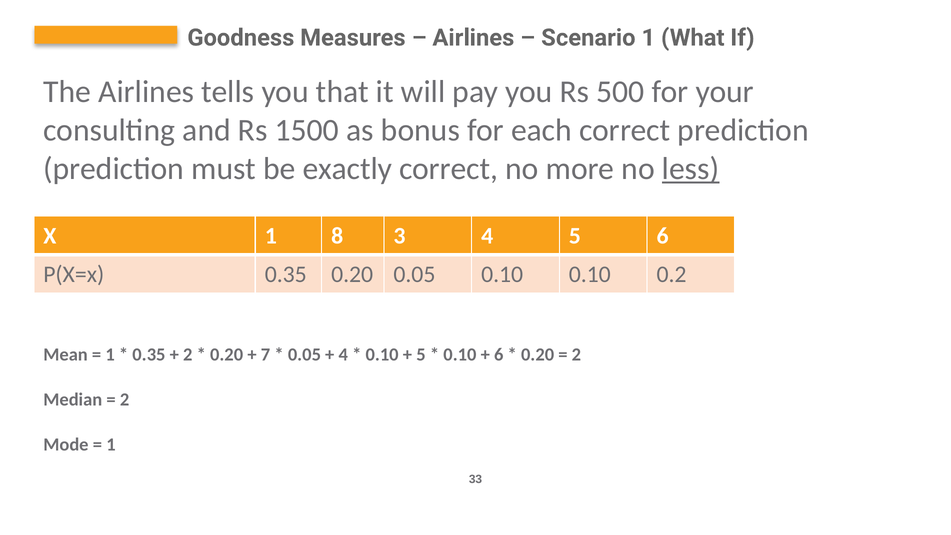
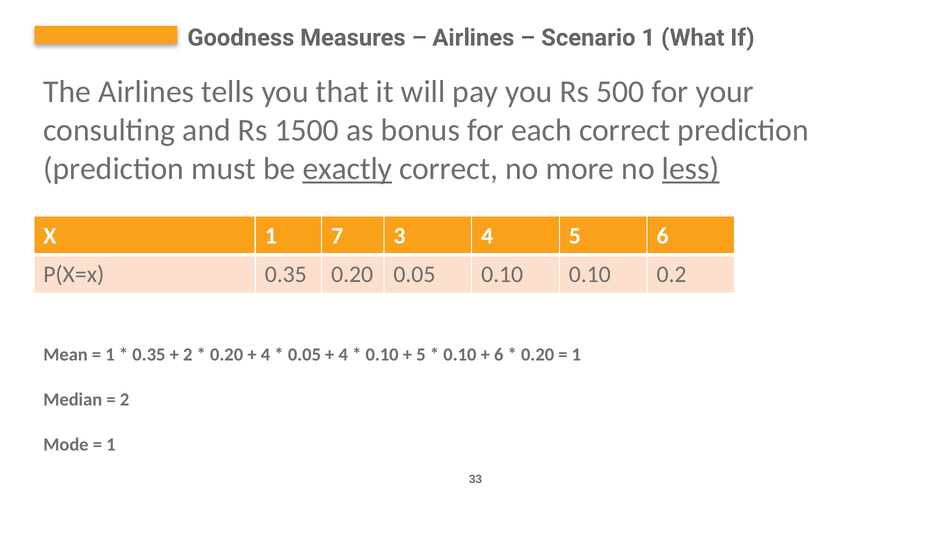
exactly underline: none -> present (347, 169)
8: 8 -> 7 (337, 236)
7: 7 -> 4 (265, 355)
2: 2 -> 1 (576, 355)
